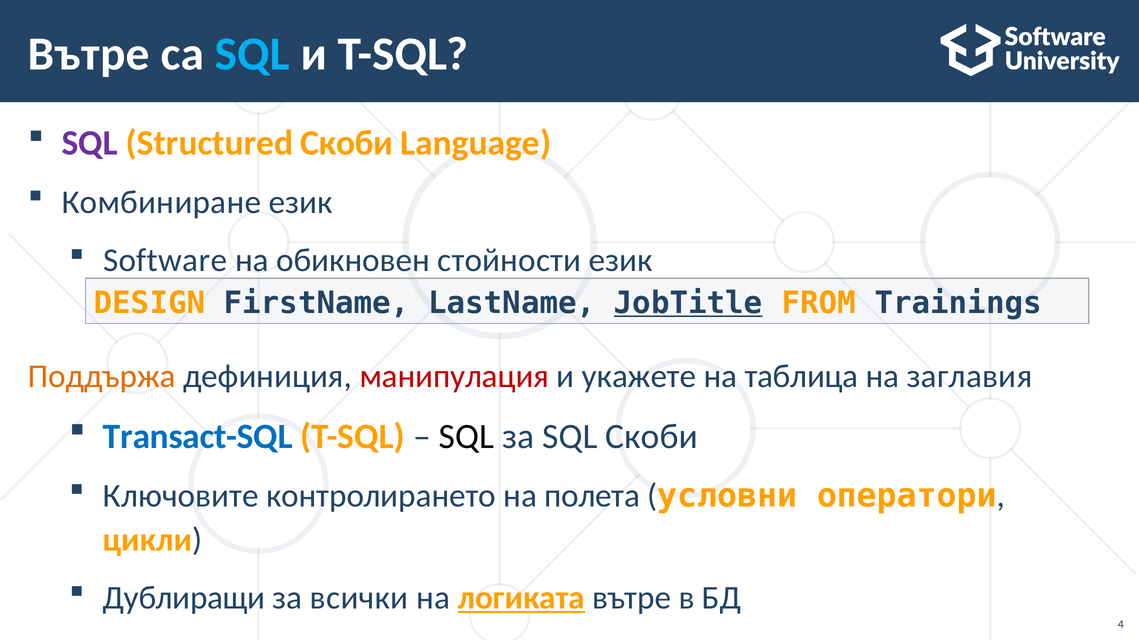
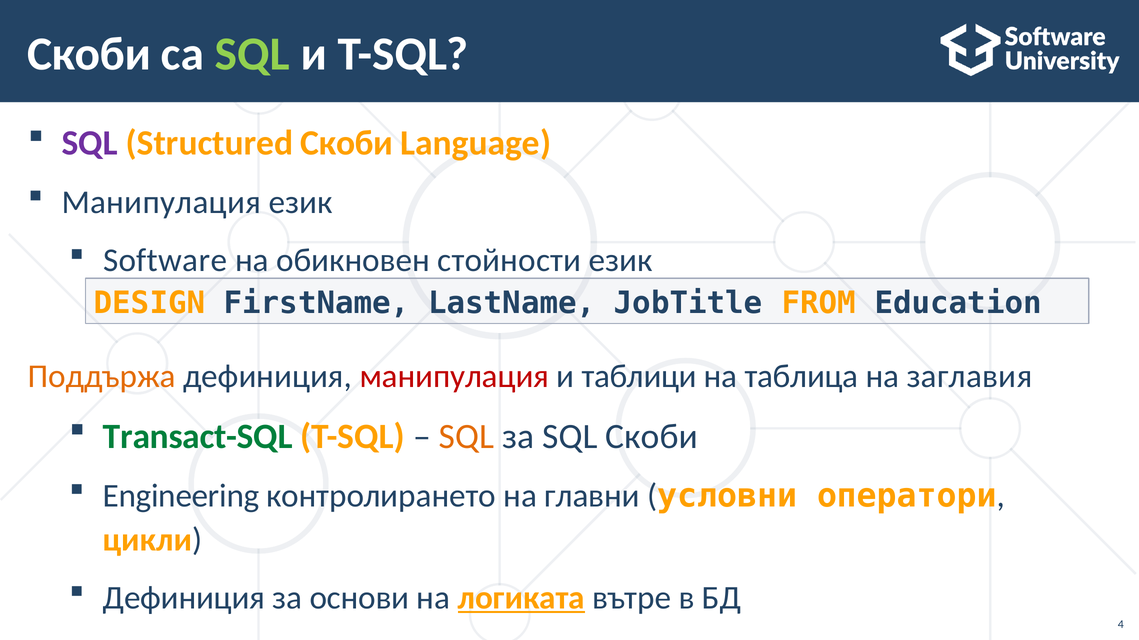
Вътре: Вътре -> Скоби (89, 54)
SQL colour: light blue -> light green (252, 54)
Комбиниране: Комбиниране -> Манипулация (161, 203)
JobTitle underline: present -> none (688, 303)
Trainings: Trainings -> Education (958, 303)
укажете: укажете -> таблици (639, 377)
Transact-SQL colour: blue -> green (198, 437)
SQL colour: black -> orange (466, 437)
Ключовите: Ключовите -> Engineering (181, 496)
полета: полета -> главни (592, 496)
Дублиращи: Дублиращи -> Дефиниция (184, 598)
всички: всички -> основи (359, 598)
